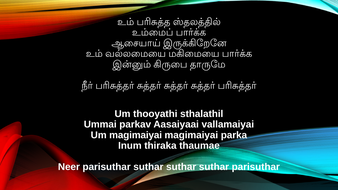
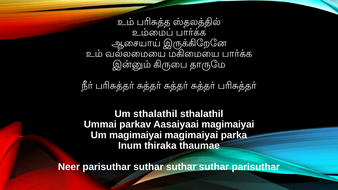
Um thooyathi: thooyathi -> sthalathil (155, 114)
Aasaiyaai vallamaiyai: vallamaiyai -> magimaiyai (228, 125)
